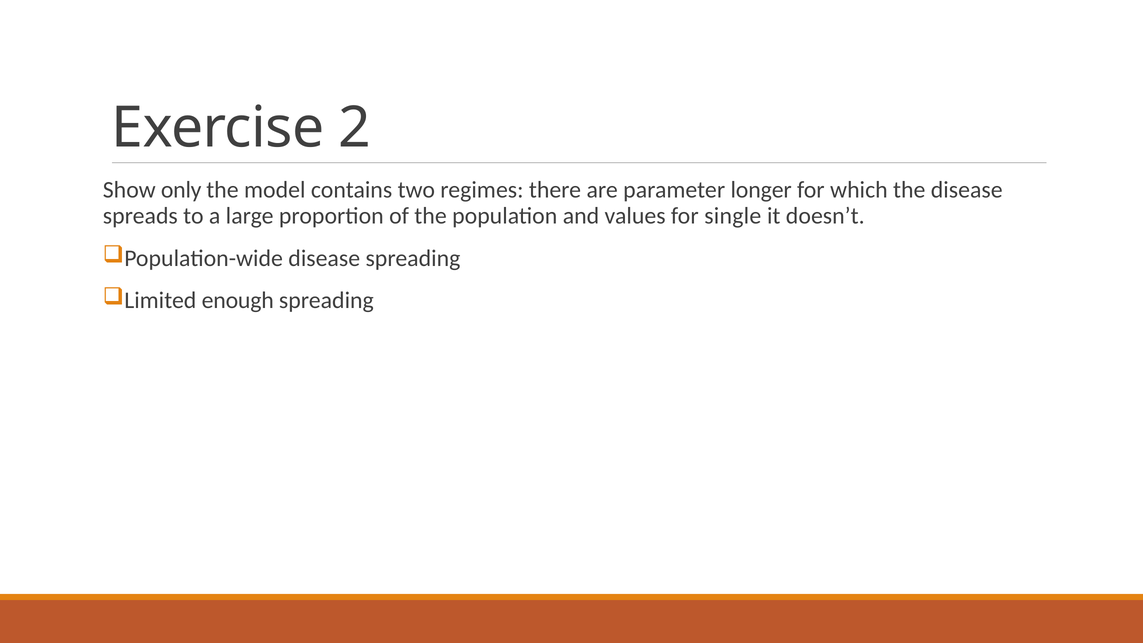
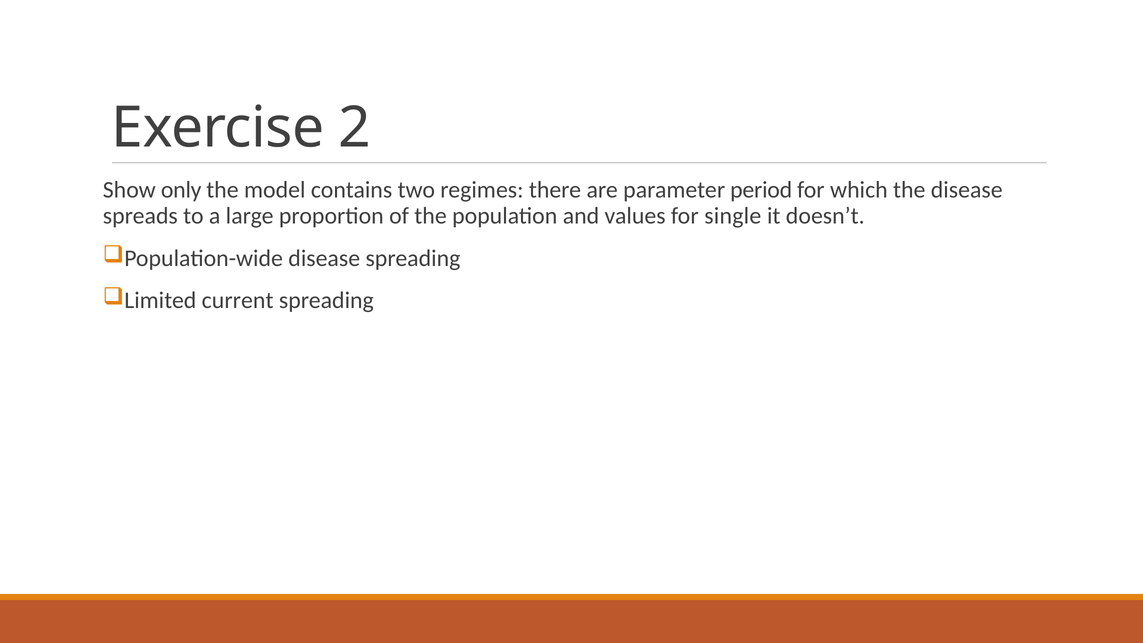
longer: longer -> period (761, 190)
enough: enough -> current (238, 301)
